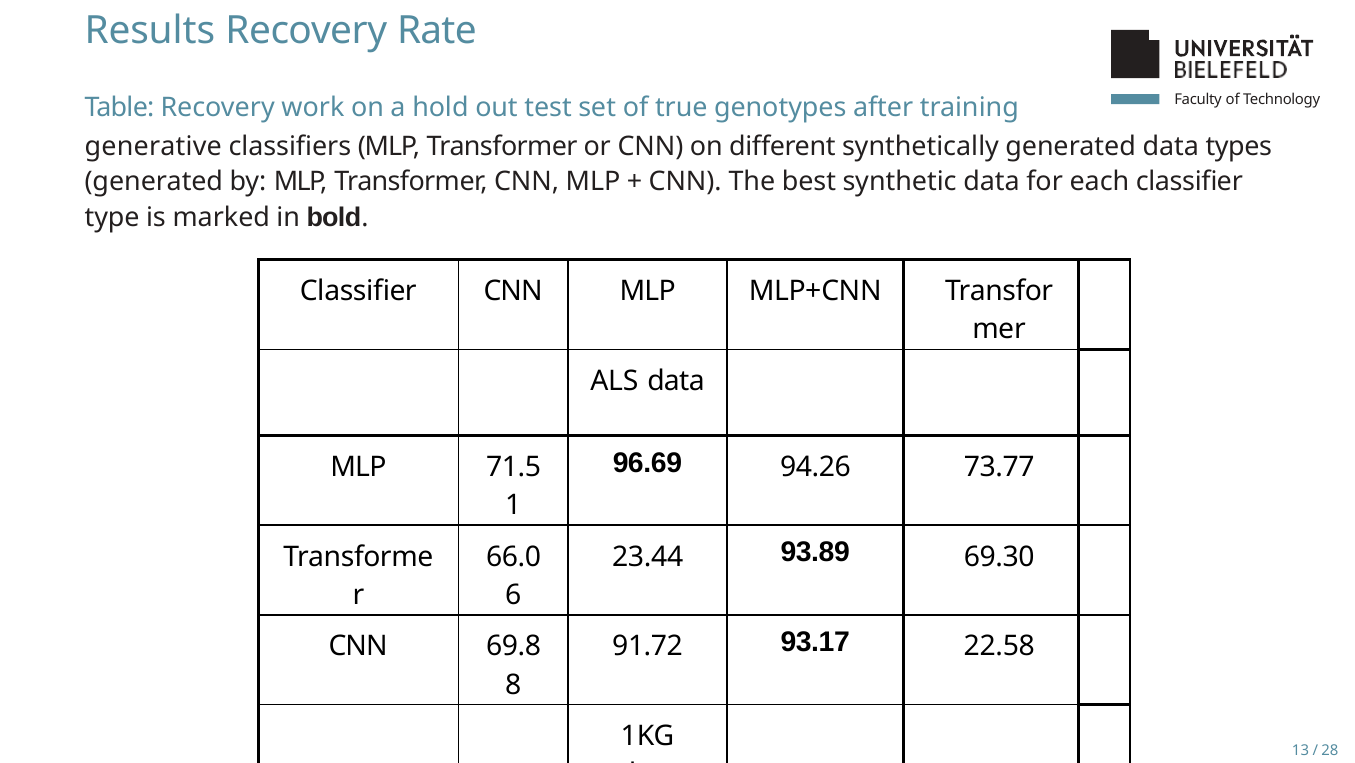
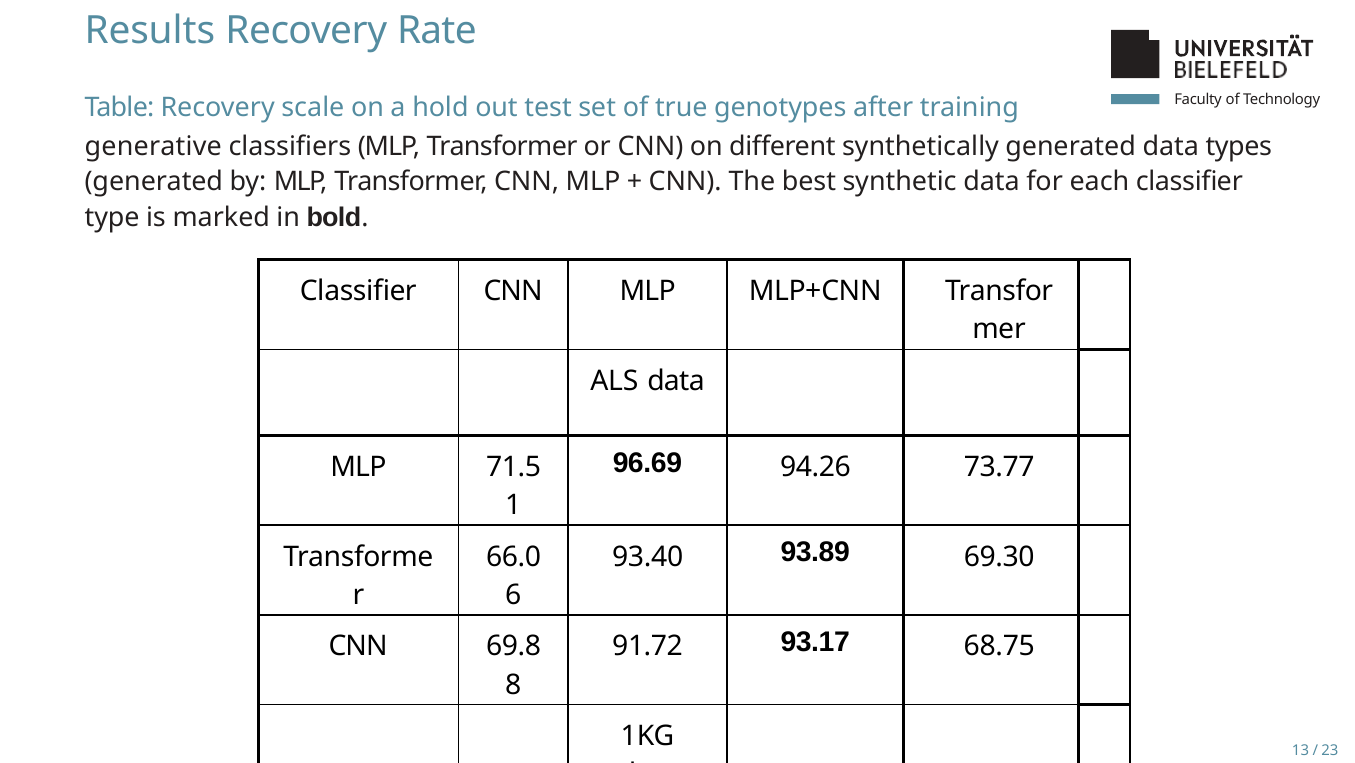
work: work -> scale (313, 108)
23.44: 23.44 -> 93.40 (648, 556)
22.58: 22.58 -> 68.75 (999, 646)
28: 28 -> 23 (1330, 750)
